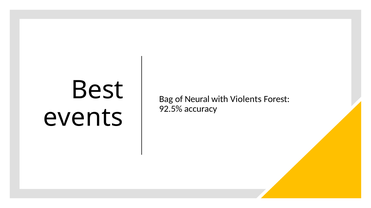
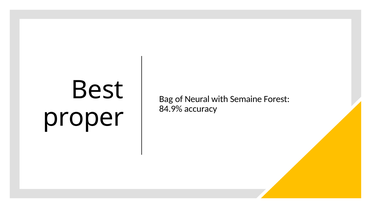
Violents: Violents -> Semaine (246, 99)
92.5%: 92.5% -> 84.9% (171, 109)
events: events -> proper (83, 118)
